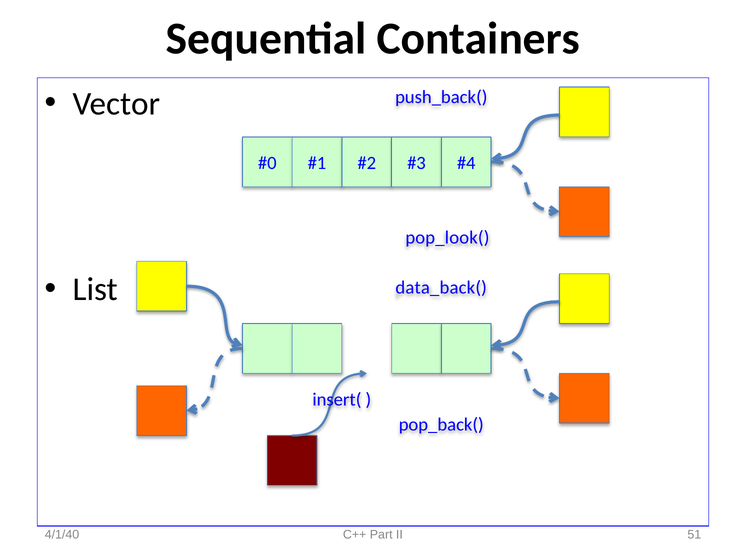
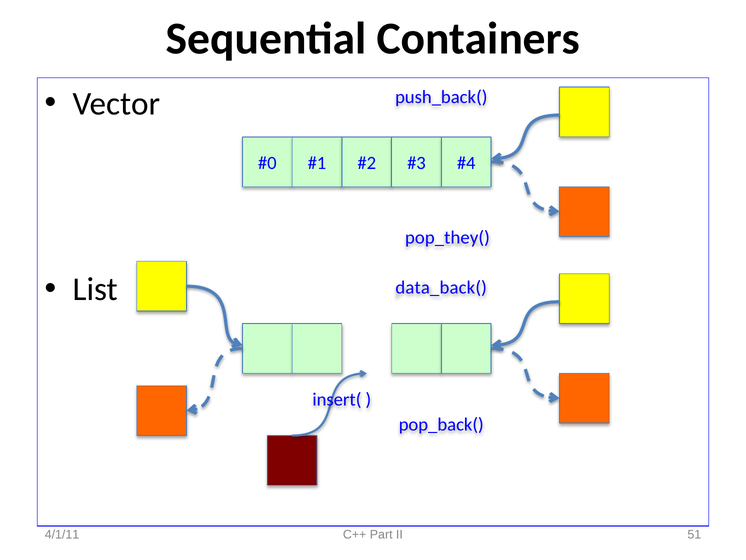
pop_look(: pop_look( -> pop_they( (447, 238)
4/1/40: 4/1/40 -> 4/1/11 (62, 534)
